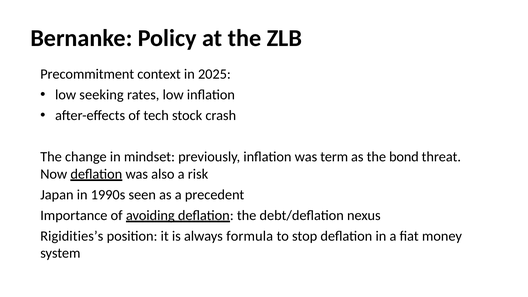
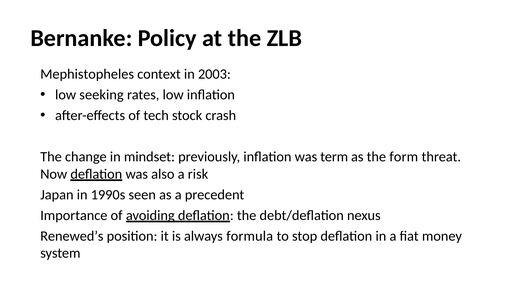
Precommitment: Precommitment -> Mephistopheles (87, 74)
2025: 2025 -> 2003 (214, 74)
bond: bond -> form (404, 157)
Rigidities’s: Rigidities’s -> Renewed’s (72, 236)
